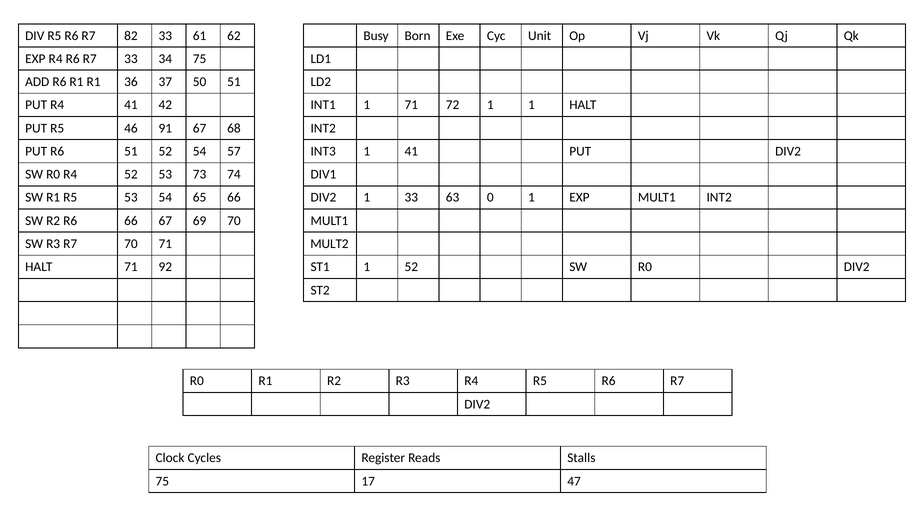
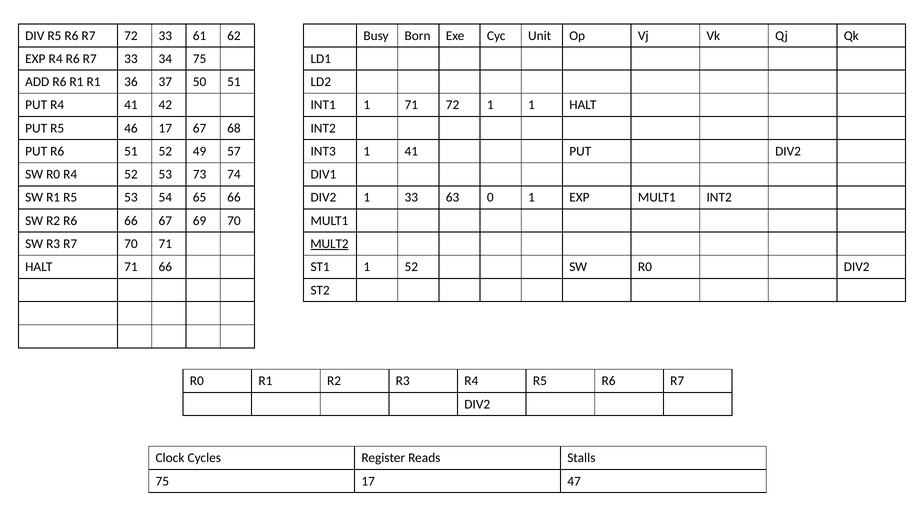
R7 82: 82 -> 72 (131, 36)
46 91: 91 -> 17 (165, 128)
52 54: 54 -> 49 (200, 151)
MULT2 underline: none -> present (329, 244)
71 92: 92 -> 66 (165, 267)
